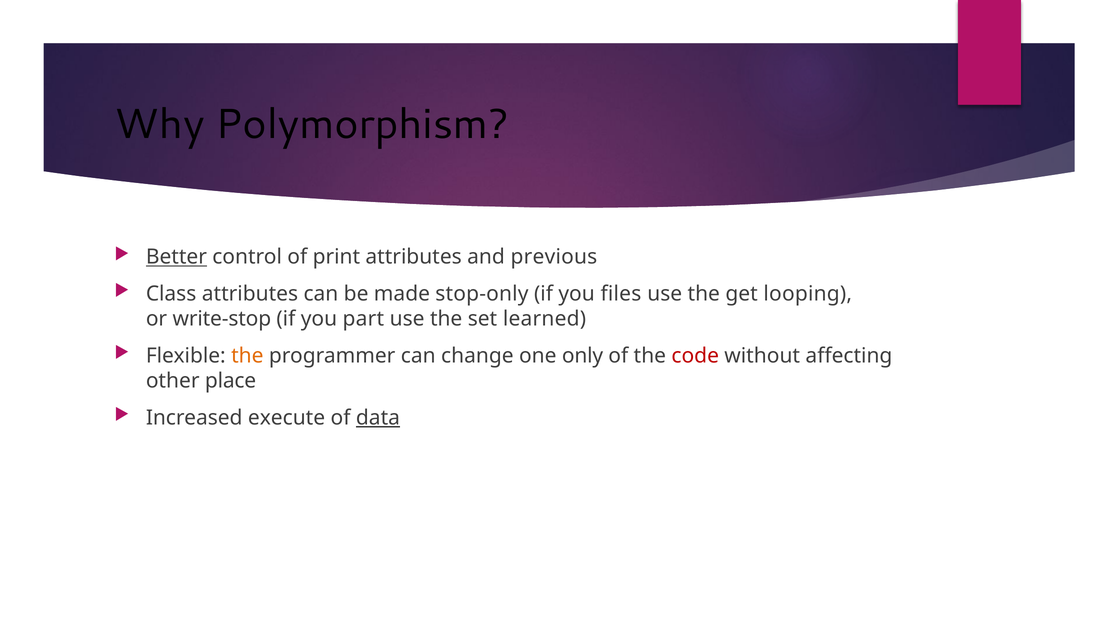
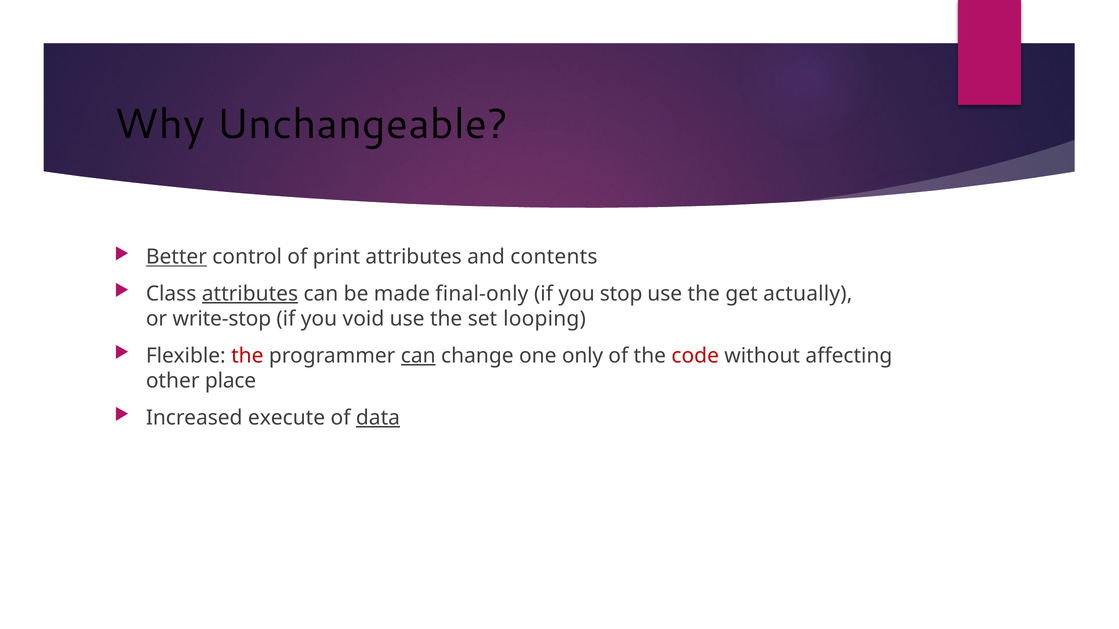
Polymorphism: Polymorphism -> Unchangeable (362, 125)
previous: previous -> contents (554, 257)
attributes underline: none -> present (250, 294)
stop-only: stop-only -> final-only (482, 294)
files: files -> stop (621, 294)
looping: looping -> actually (808, 294)
part: part -> void (363, 319)
learned: learned -> looping (545, 319)
the colour: orange -> red (247, 356)
can underline: none -> present (418, 356)
